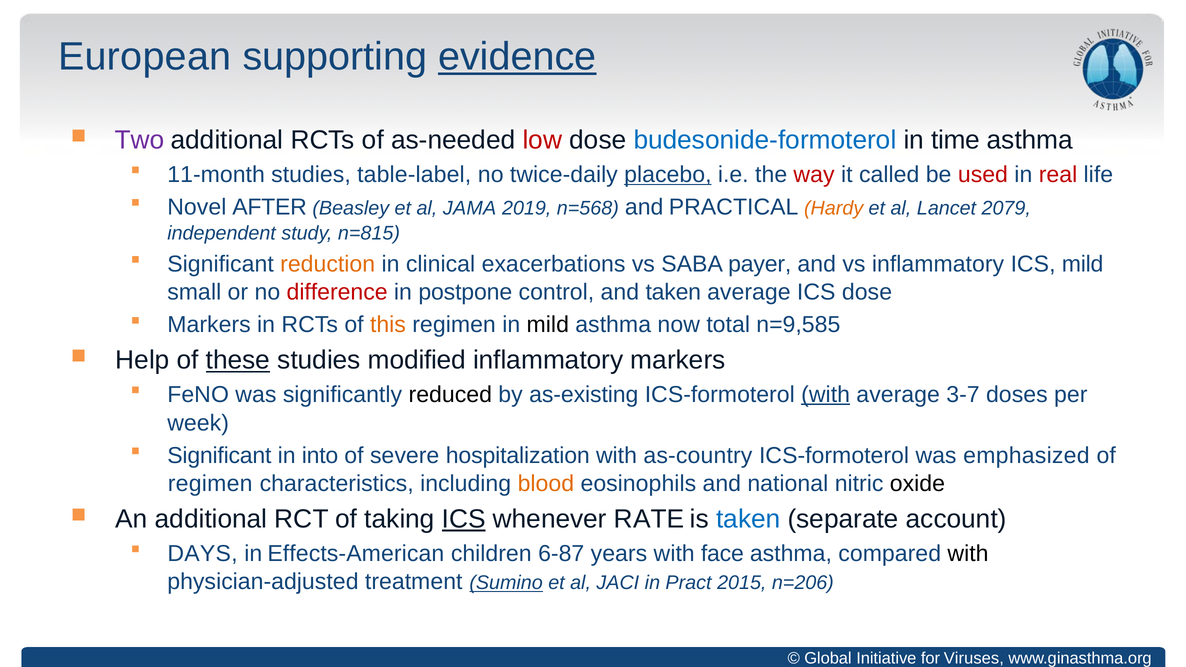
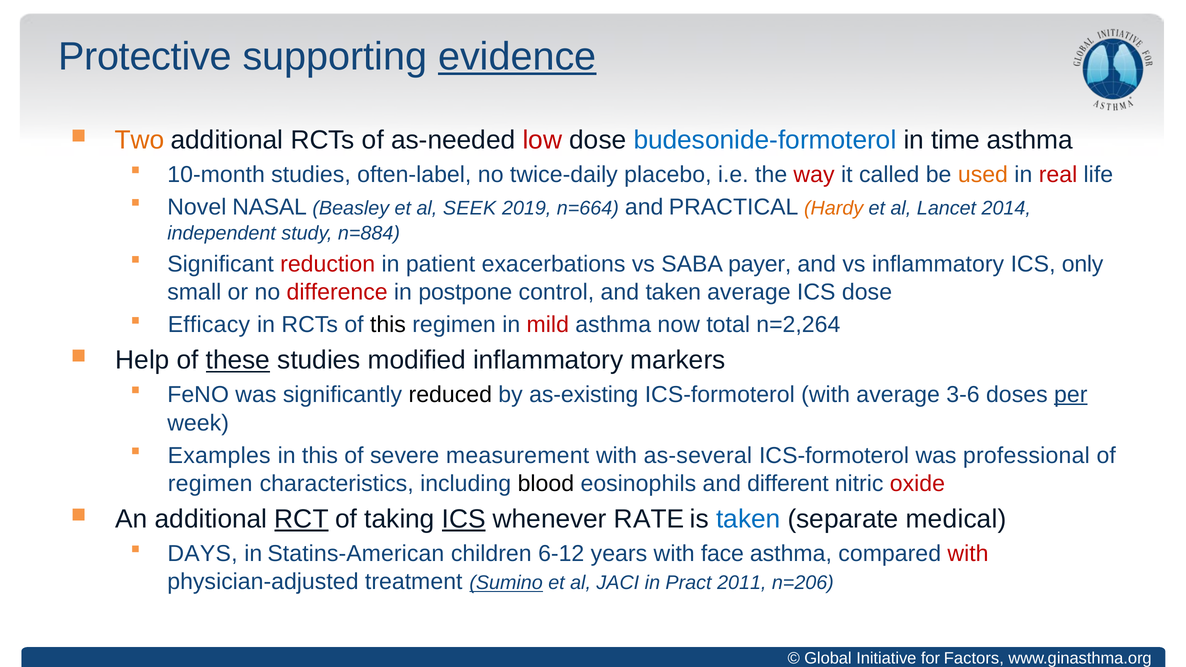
European: European -> Protective (145, 57)
Two colour: purple -> orange (140, 140)
11-month: 11-month -> 10-month (216, 175)
table-label: table-label -> often-label (414, 175)
placebo underline: present -> none (668, 175)
used colour: red -> orange (983, 175)
AFTER: AFTER -> NASAL (270, 207)
JAMA: JAMA -> SEEK (470, 208)
n=568: n=568 -> n=664 (588, 208)
2079: 2079 -> 2014 (1006, 208)
n=815: n=815 -> n=884 (369, 233)
reduction colour: orange -> red (328, 264)
clinical: clinical -> patient (441, 264)
ICS mild: mild -> only (1083, 264)
Markers: Markers -> Efficacy (209, 325)
this colour: orange -> black (388, 325)
mild colour: black -> red (548, 325)
n=9,585: n=9,585 -> n=2,264 (798, 325)
with underline: present -> none (826, 395)
3-7: 3-7 -> 3-6 (963, 395)
per underline: none -> present (1071, 395)
Significant: Significant -> Examples (219, 456)
in into: into -> this (320, 456)
hospitalization: hospitalization -> measurement (518, 456)
as-country: as-country -> as-several (698, 456)
emphasized: emphasized -> professional (1026, 456)
blood colour: orange -> black (546, 484)
national: national -> different (788, 484)
oxide colour: black -> red (917, 484)
RCT underline: none -> present (302, 519)
account: account -> medical (956, 519)
Effects-American: Effects-American -> Statins-American (356, 554)
6-87: 6-87 -> 6-12 (561, 554)
with colour: black -> red (968, 554)
2015: 2015 -> 2011 (742, 583)
Viruses: Viruses -> Factors (974, 658)
